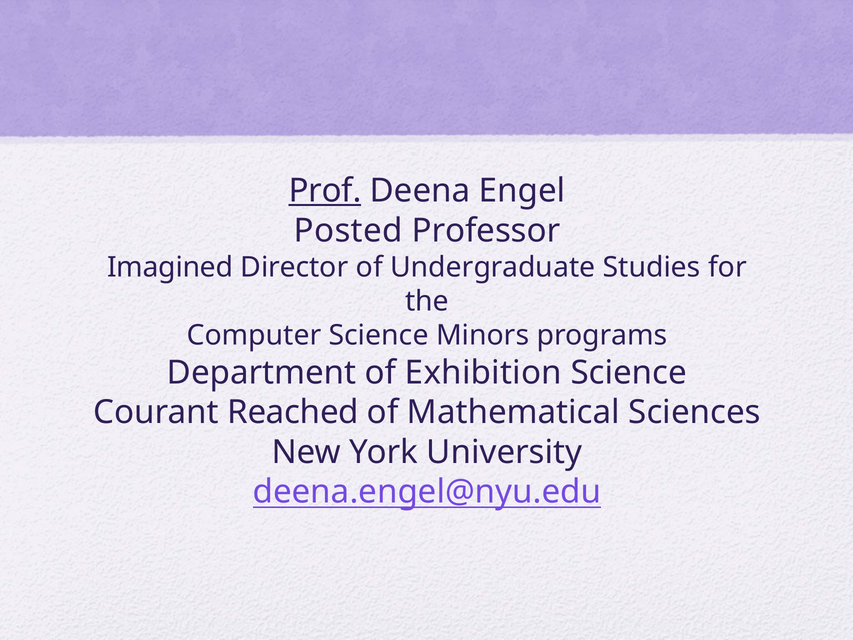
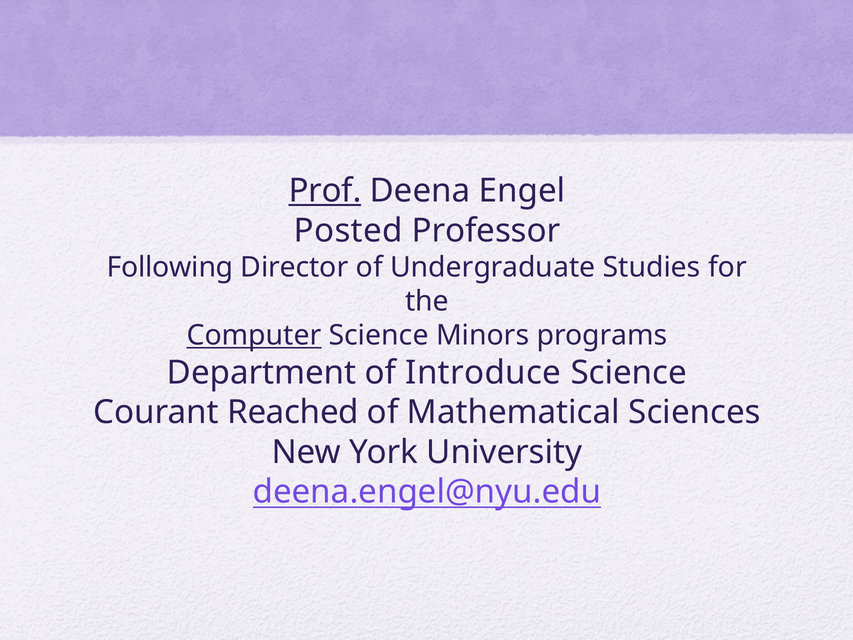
Imagined: Imagined -> Following (170, 267)
Computer underline: none -> present (254, 335)
Exhibition: Exhibition -> Introduce (483, 373)
